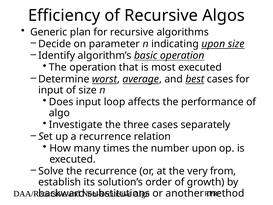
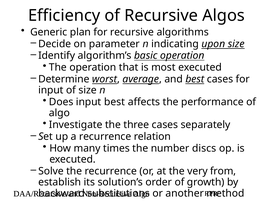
input loop: loop -> best (115, 102)
number upon: upon -> discs (204, 148)
